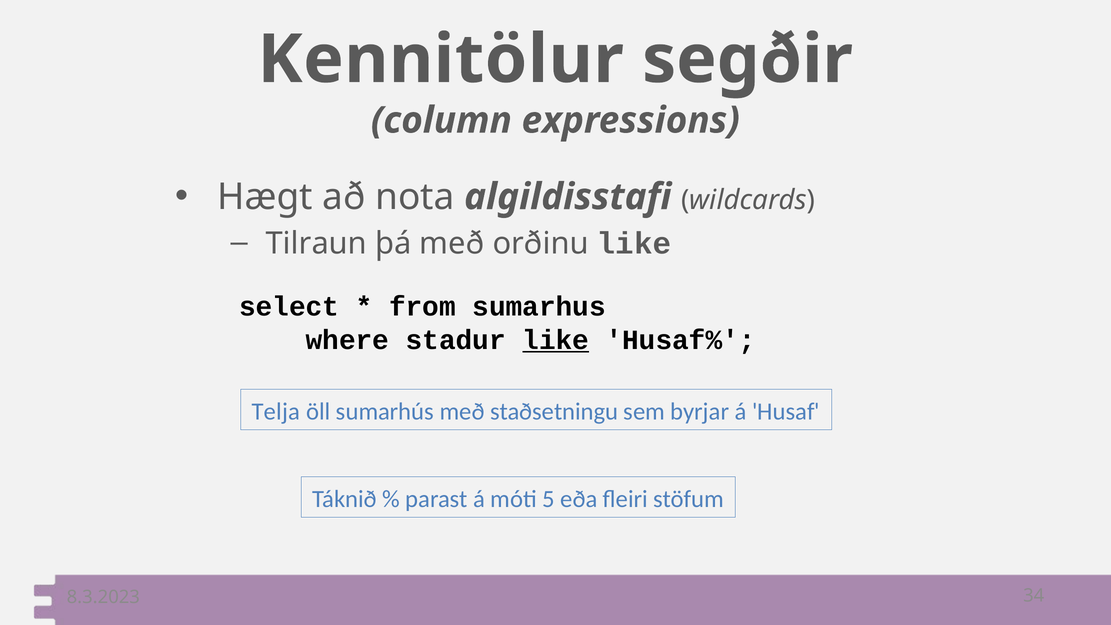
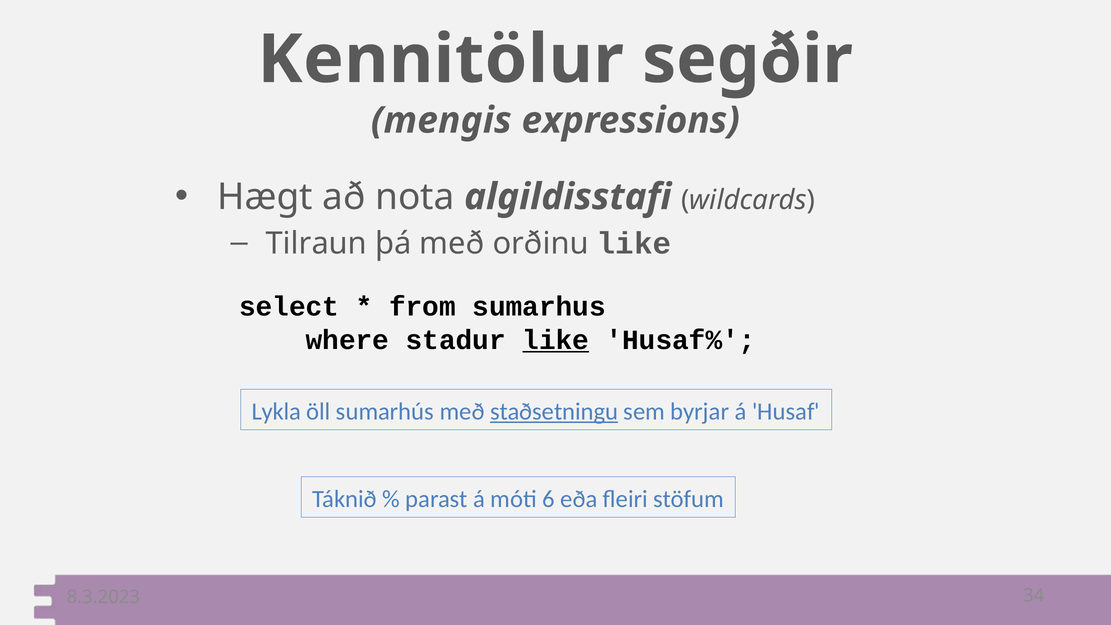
column: column -> mengis (441, 120)
Telja: Telja -> Lykla (276, 411)
staðsetningu underline: none -> present (554, 411)
5: 5 -> 6 (549, 499)
